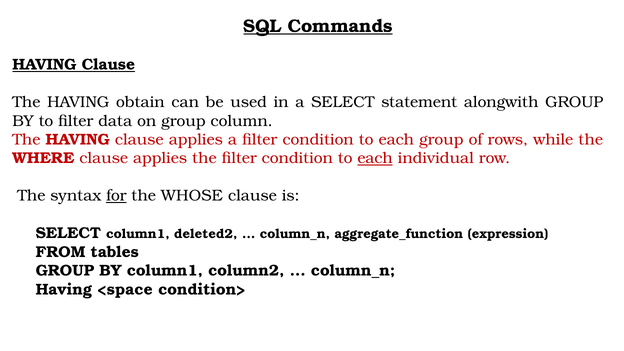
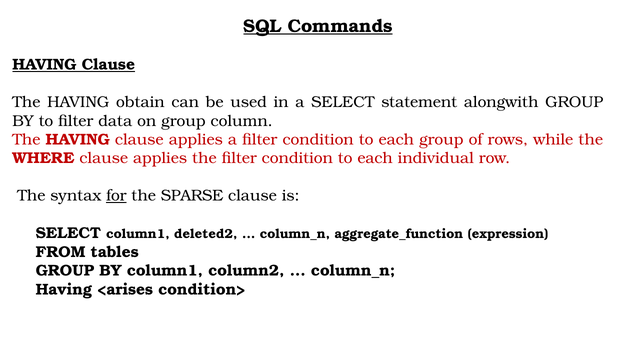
each underline: present -> none (375, 158)
WHOSE: WHOSE -> SPARSE (192, 196)
<space: <space -> <arises (125, 289)
